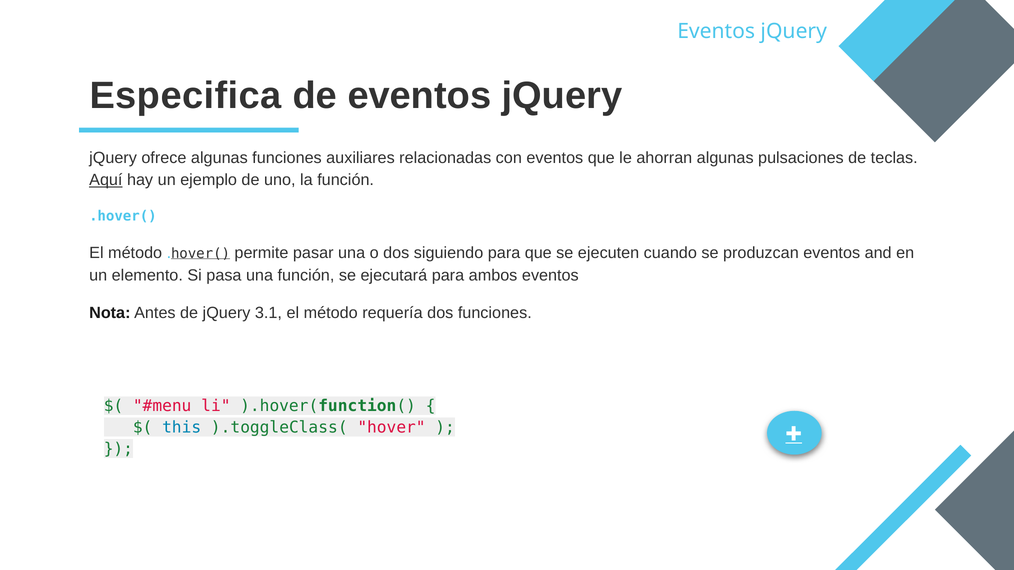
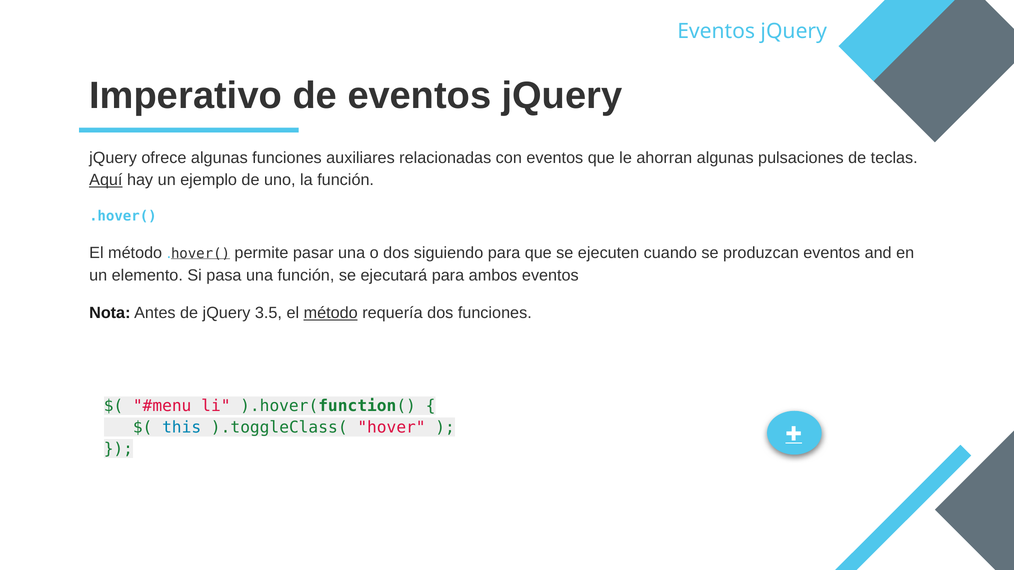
Especifica: Especifica -> Imperativo (186, 96)
3.1: 3.1 -> 3.5 (268, 313)
método underline: none -> present (331, 313)
